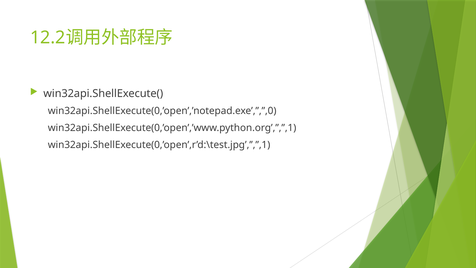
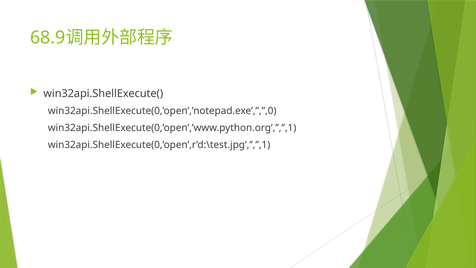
12.2: 12.2 -> 68.9 (48, 38)
